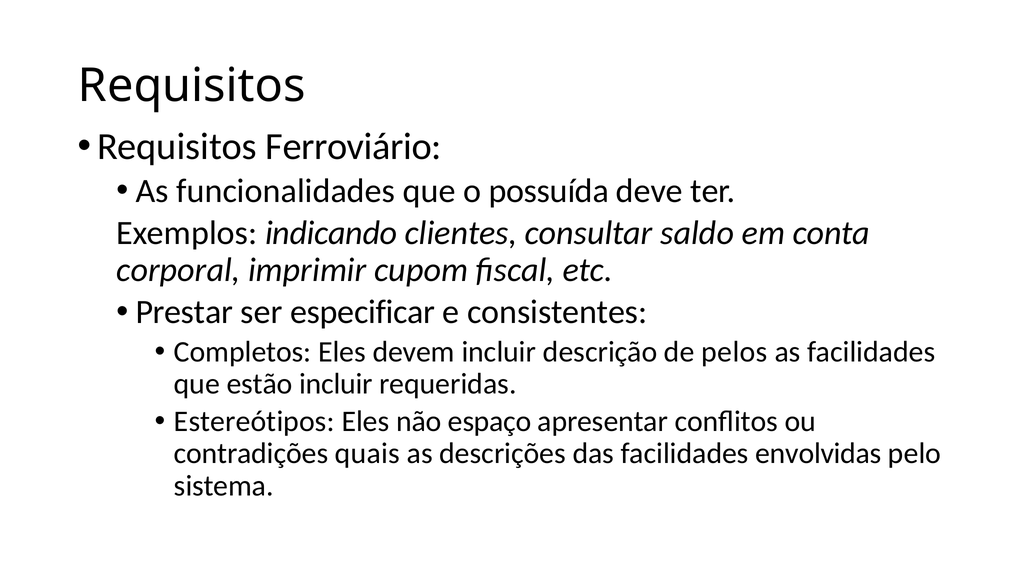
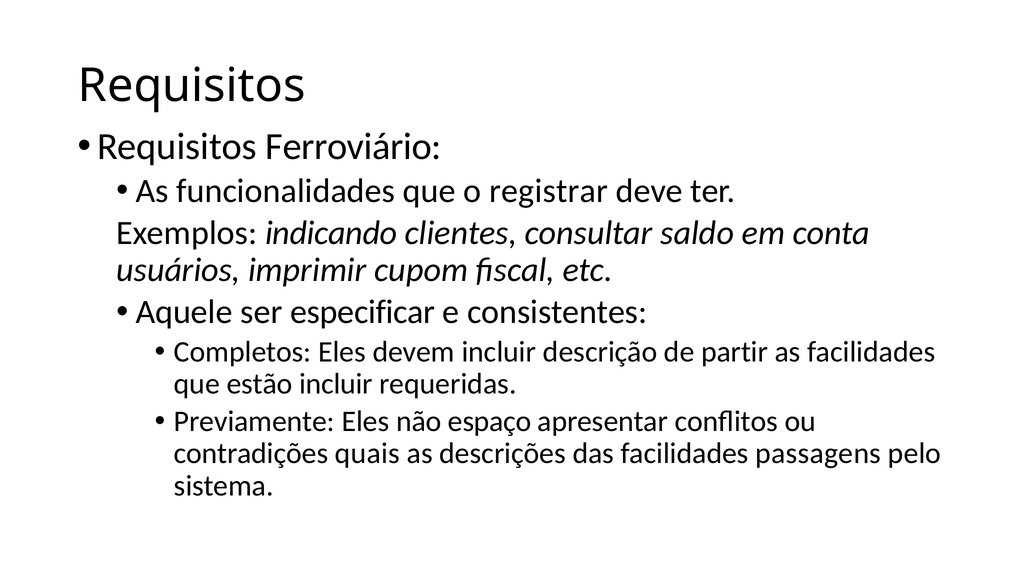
possuída: possuída -> registrar (549, 191)
corporal: corporal -> usuários (178, 270)
Prestar: Prestar -> Aquele (184, 312)
pelos: pelos -> partir (735, 352)
Estereótipos: Estereótipos -> Previamente (254, 422)
envolvidas: envolvidas -> passagens (818, 454)
